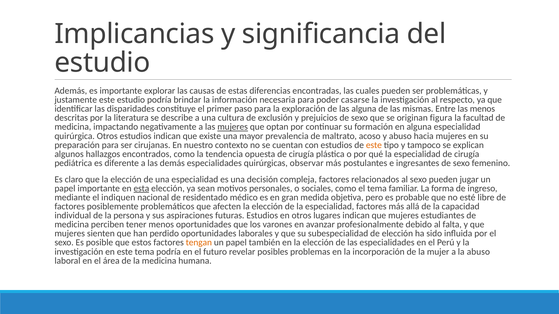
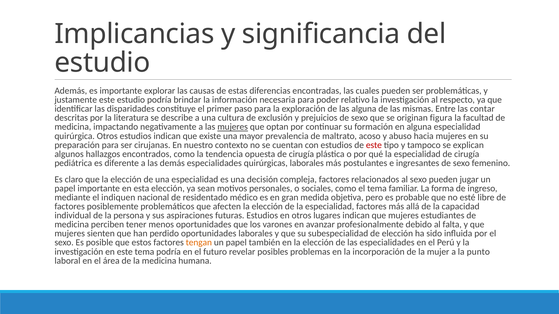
casarse: casarse -> relativo (355, 100)
las menos: menos -> contar (482, 109)
este colour: orange -> red (374, 145)
quirúrgicas observar: observar -> laborales (307, 163)
esta underline: present -> none (141, 189)
la abuso: abuso -> punto (478, 252)
